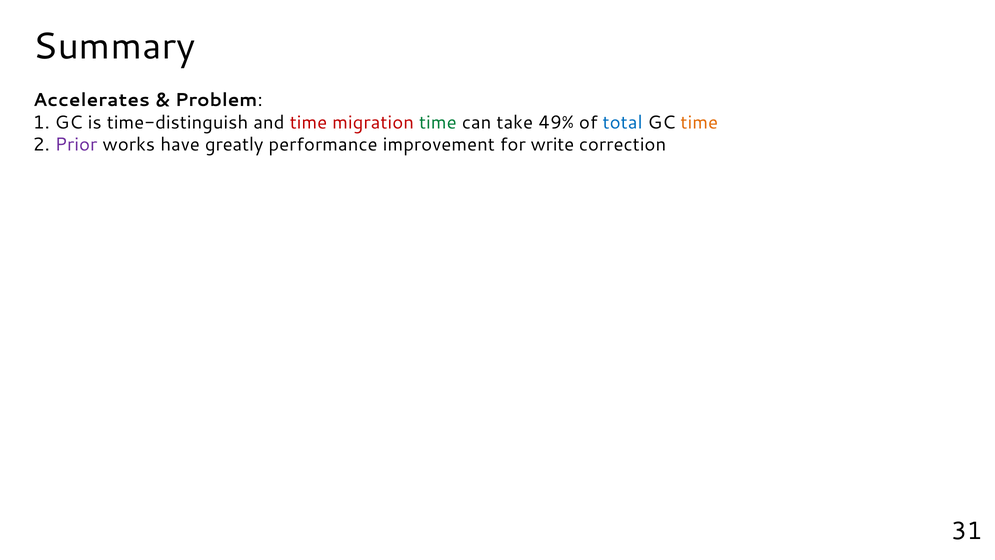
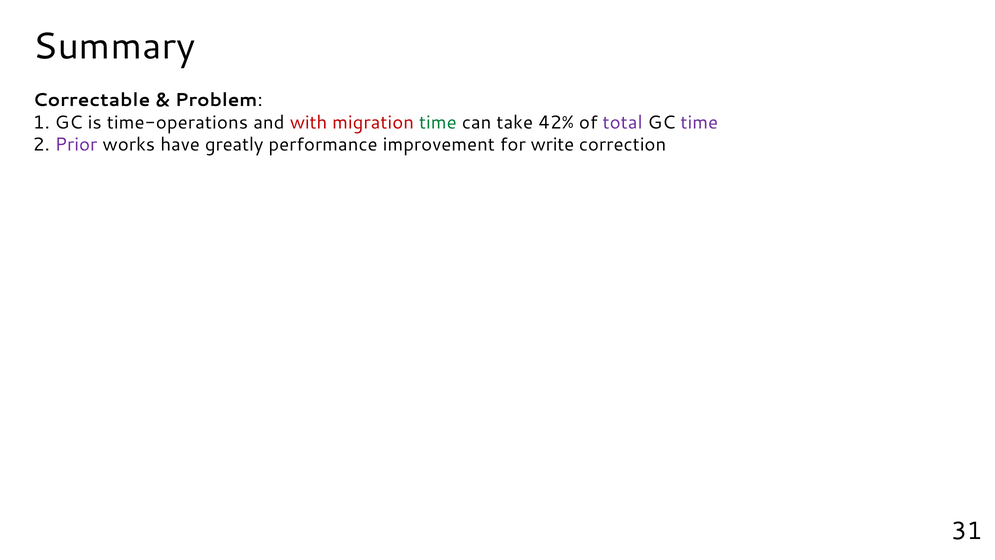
Accelerates: Accelerates -> Correctable (91, 100)
time-distinguish: time-distinguish -> time-operations (177, 122)
and time: time -> with (309, 122)
49%: 49% -> 42% (556, 122)
total colour: blue -> purple (623, 122)
time colour: orange -> purple (699, 122)
